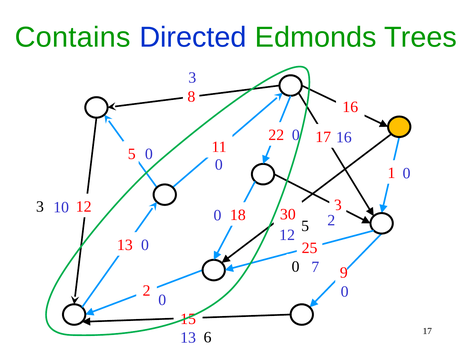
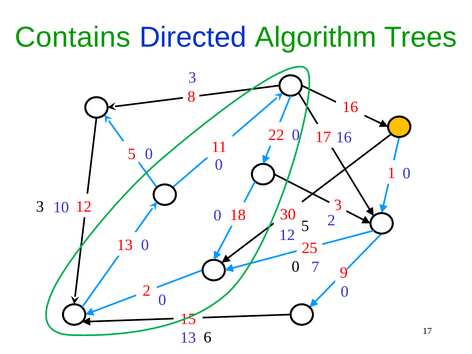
Edmonds: Edmonds -> Algorithm (316, 37)
